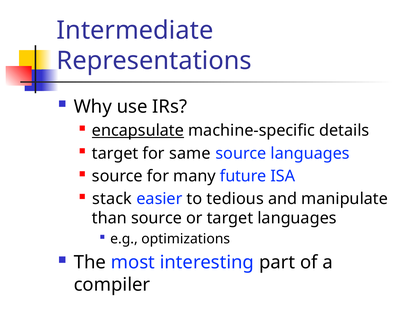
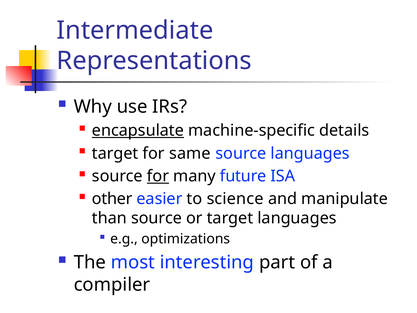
for underline: none -> present (158, 176)
stack: stack -> other (112, 199)
tedious: tedious -> science (235, 199)
